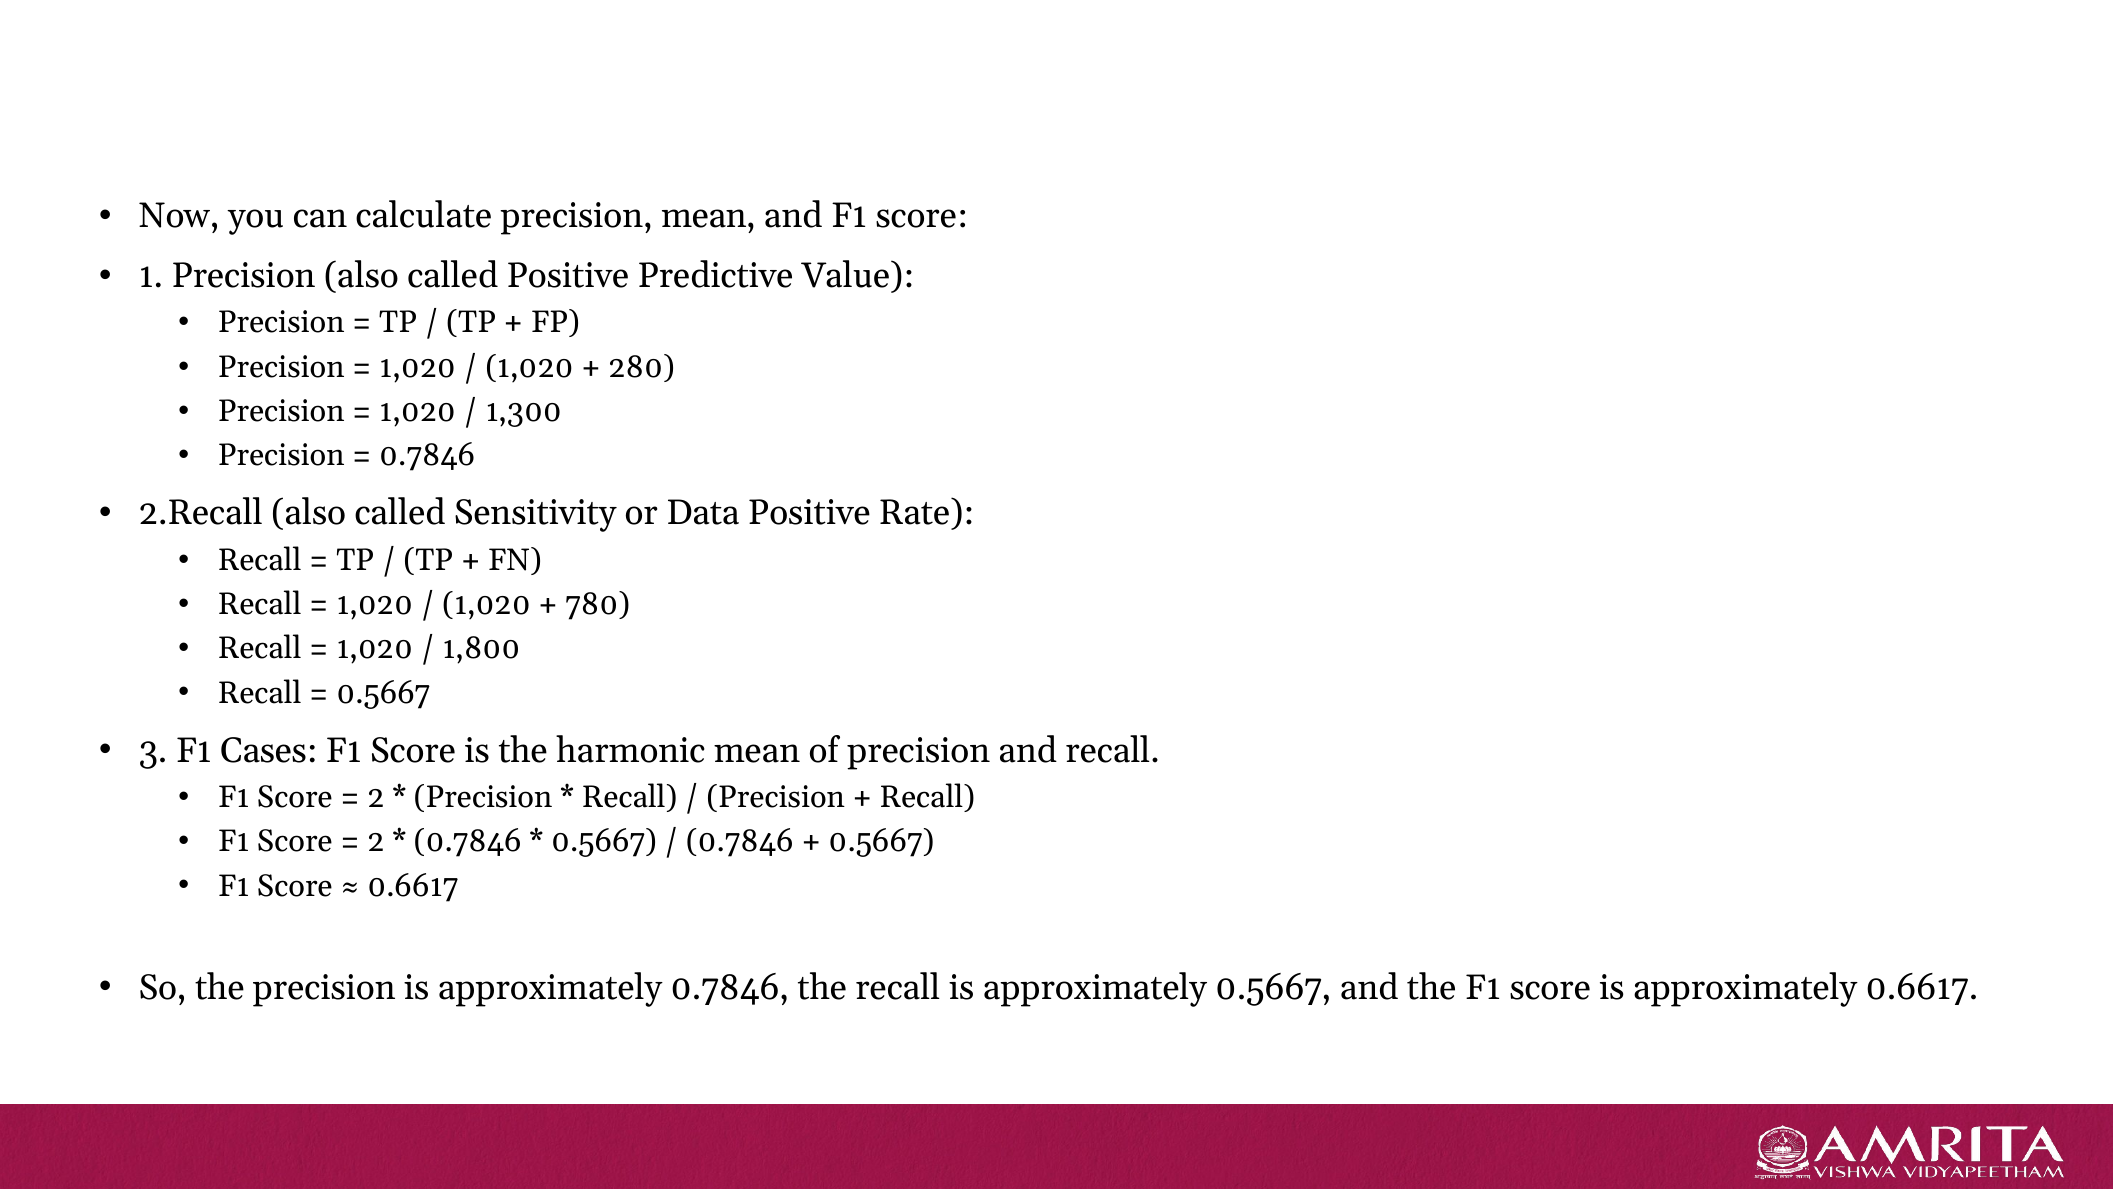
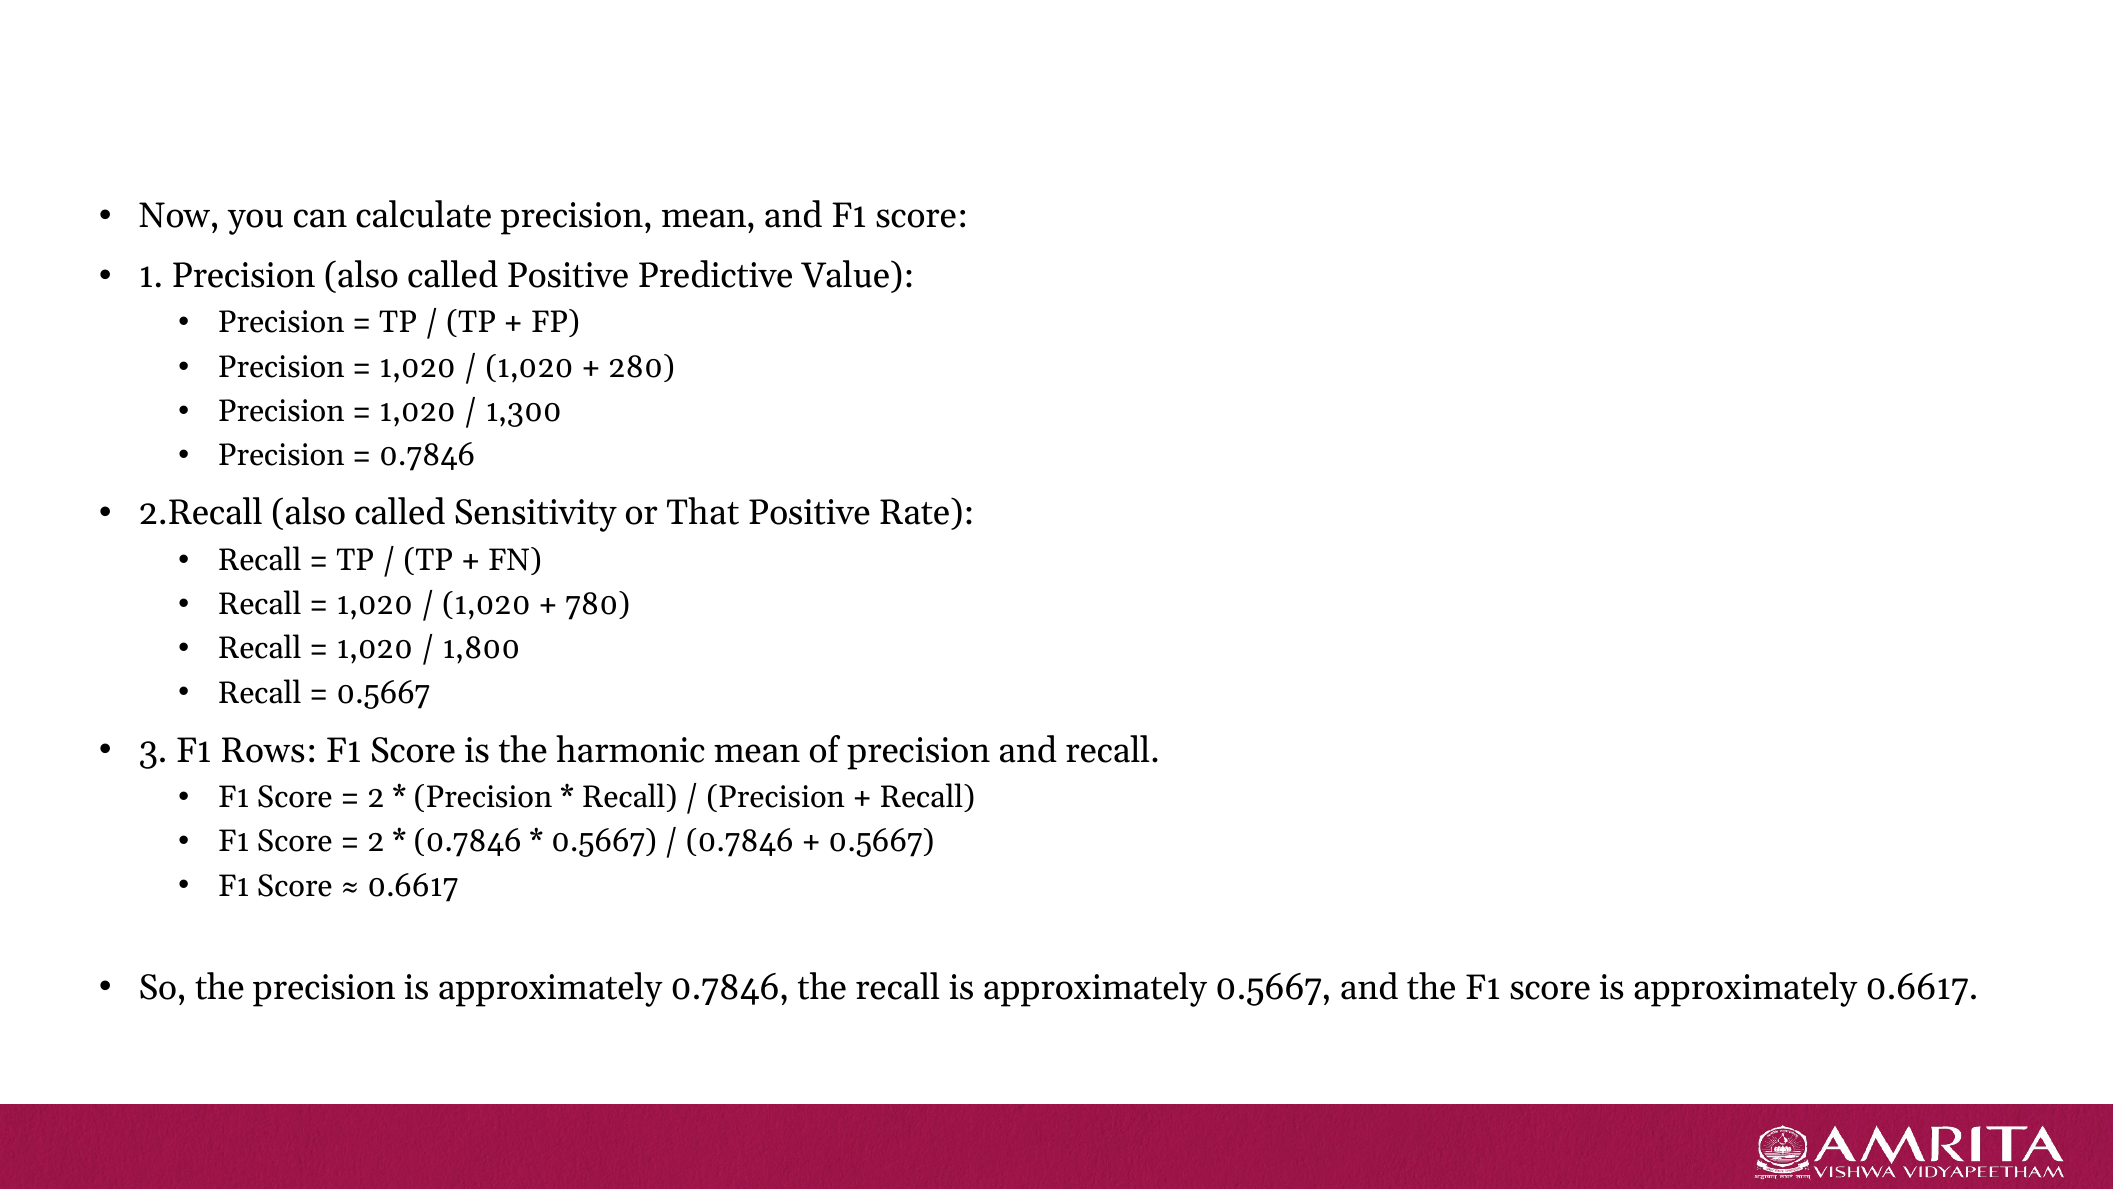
Data: Data -> That (703, 513)
Cases: Cases -> Rows (269, 750)
